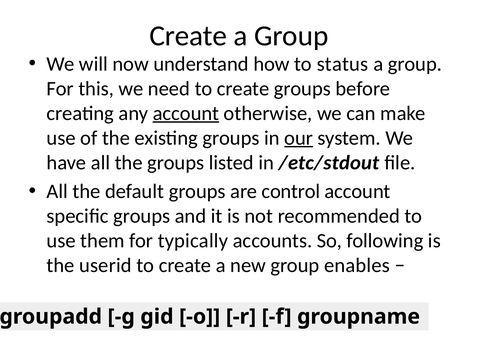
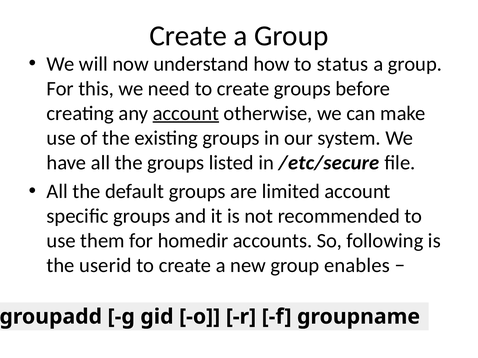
our underline: present -> none (299, 138)
/etc/stdout: /etc/stdout -> /etc/secure (329, 163)
control: control -> limited (291, 192)
typically: typically -> homedir (193, 241)
